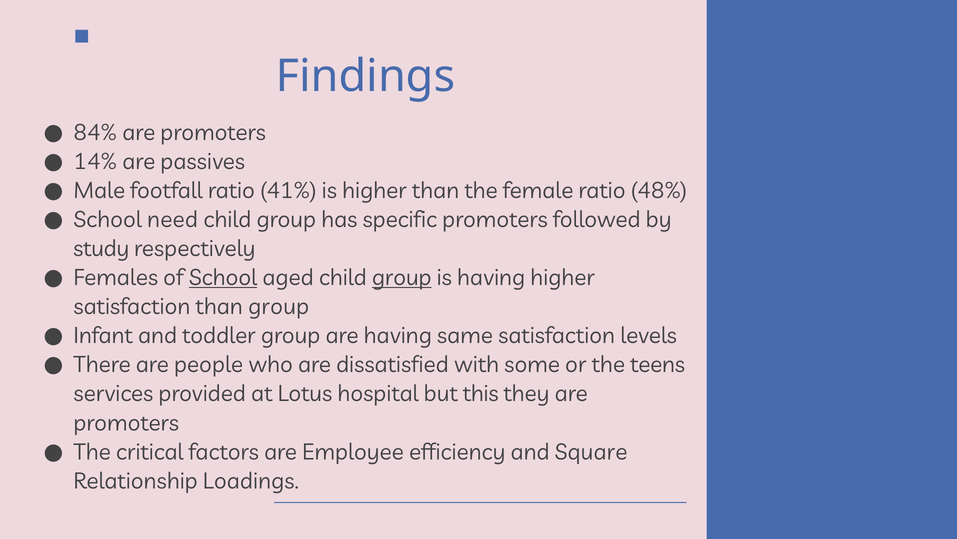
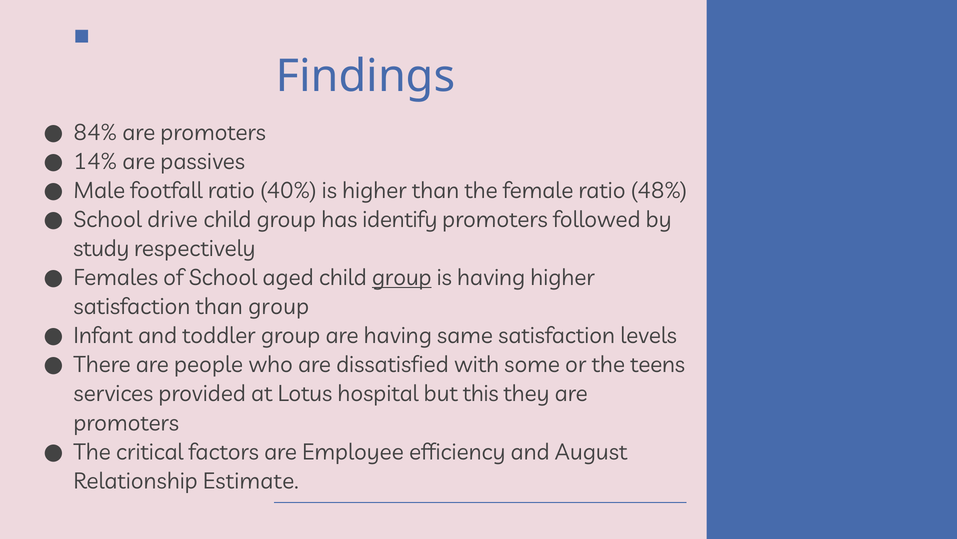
41%: 41% -> 40% (288, 190)
need: need -> drive (173, 219)
specific: specific -> identify (400, 219)
School underline: present -> none (223, 277)
Square: Square -> August (591, 452)
Loadings: Loadings -> Estimate (251, 481)
